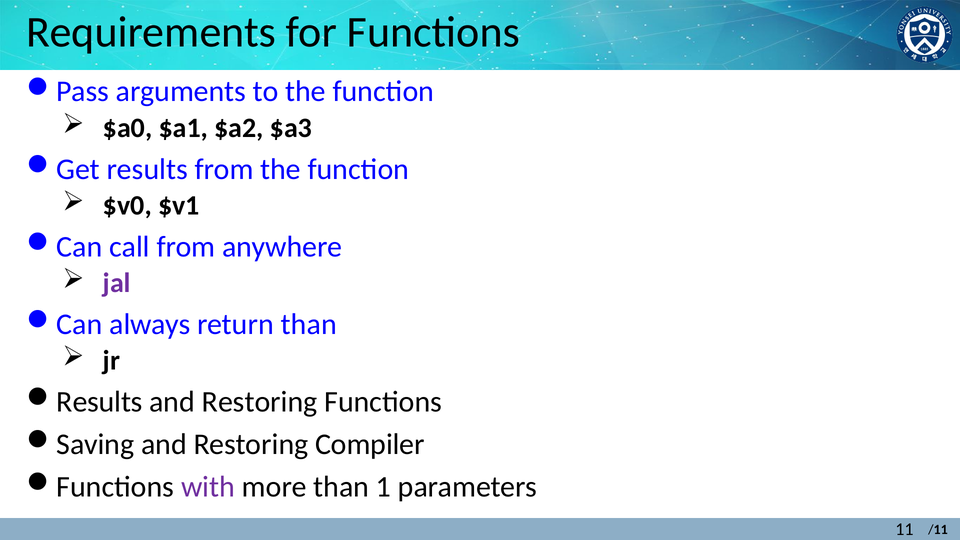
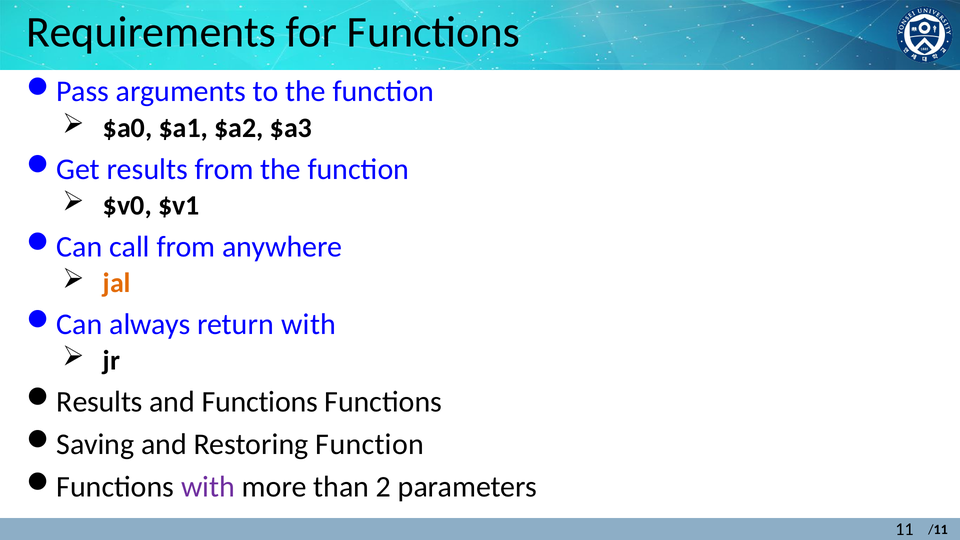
jal colour: purple -> orange (117, 283)
return than: than -> with (309, 324)
Restoring: Restoring -> Functions (260, 402)
Restoring Compiler: Compiler -> Function (370, 444)
1: 1 -> 2 (383, 487)
